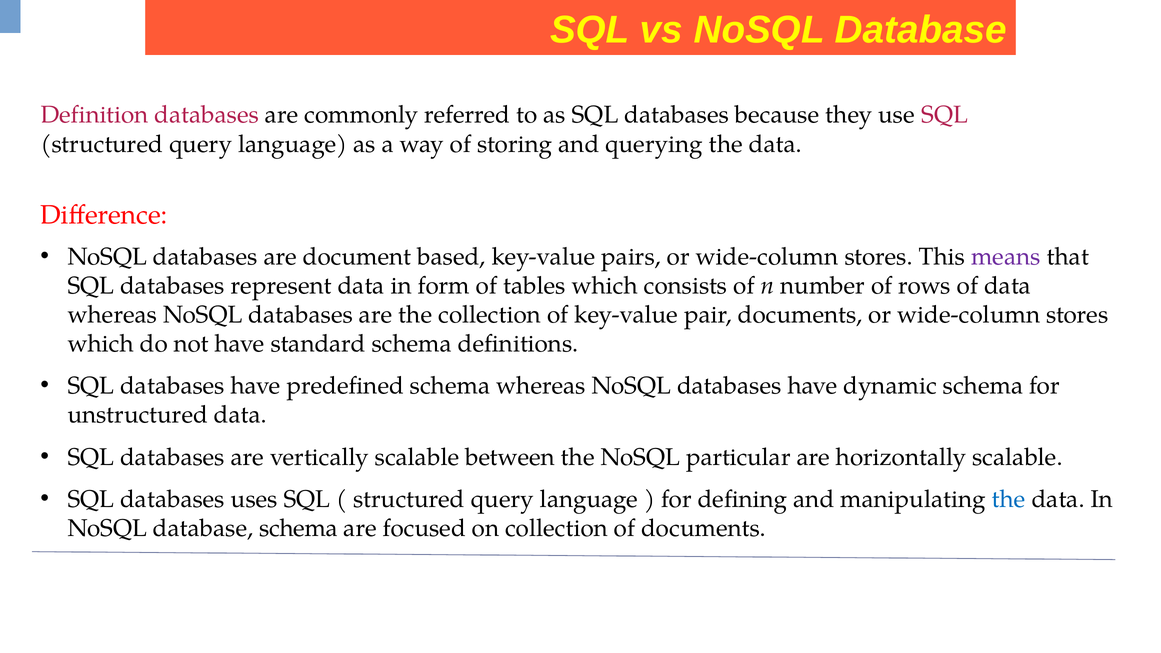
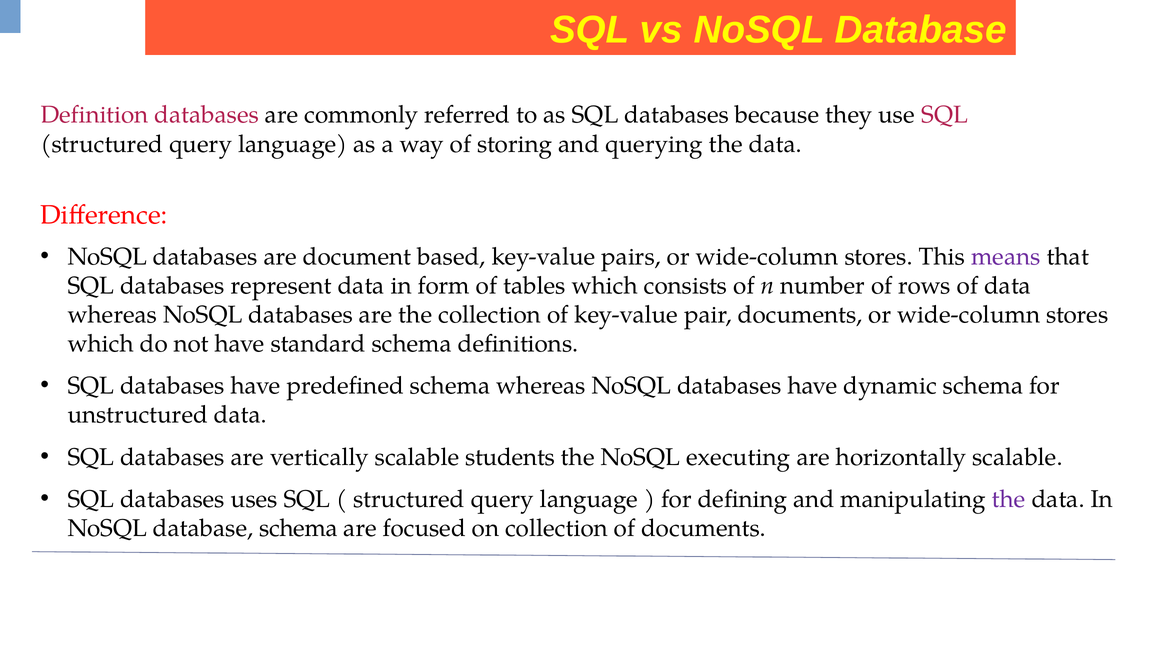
between: between -> students (510, 457)
particular: particular -> executing (738, 457)
the colour: blue -> purple (1009, 499)
